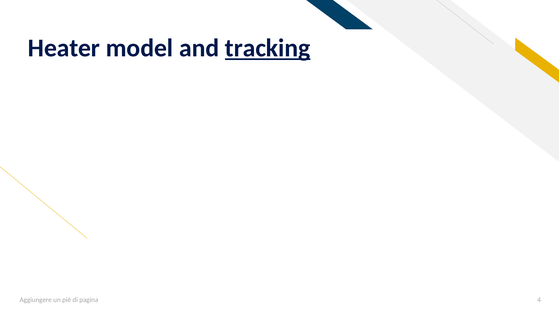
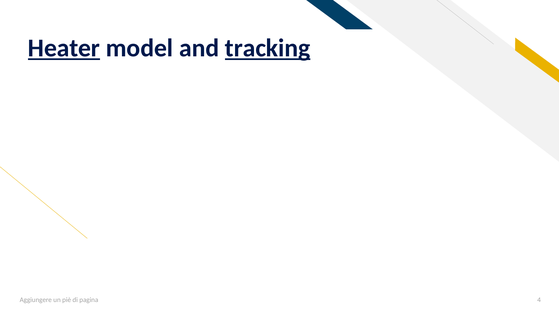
Heater underline: none -> present (64, 48)
